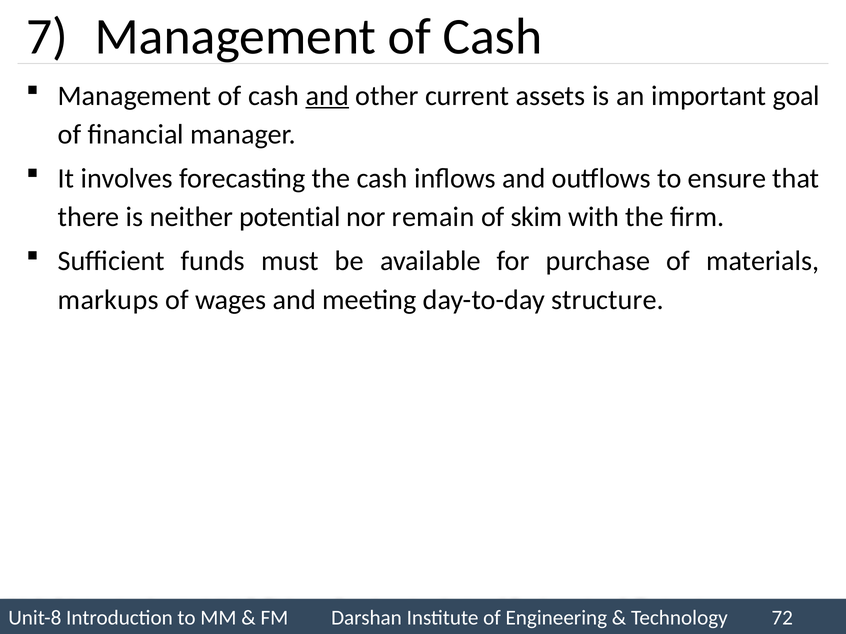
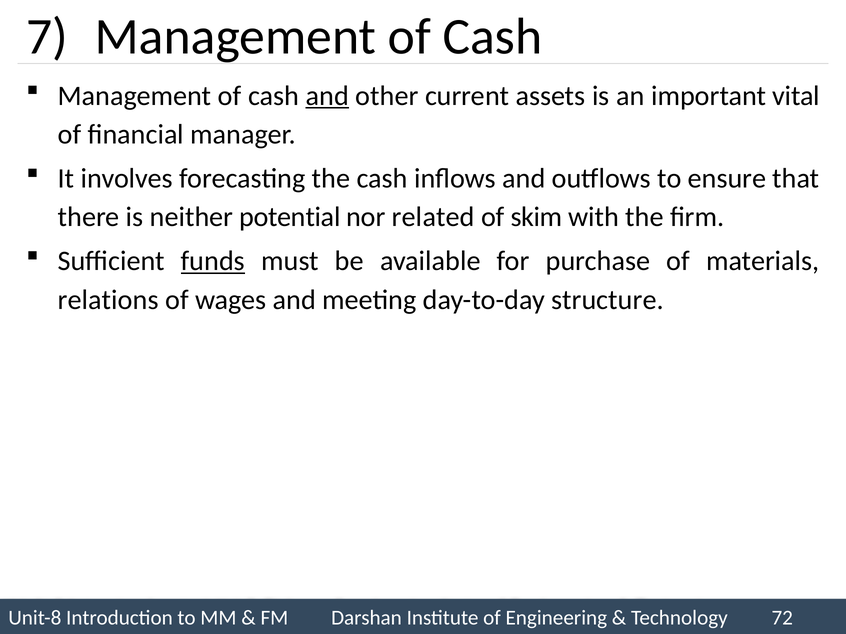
goal: goal -> vital (796, 96)
remain: remain -> related (433, 217)
funds underline: none -> present (213, 261)
markups: markups -> relations (108, 300)
